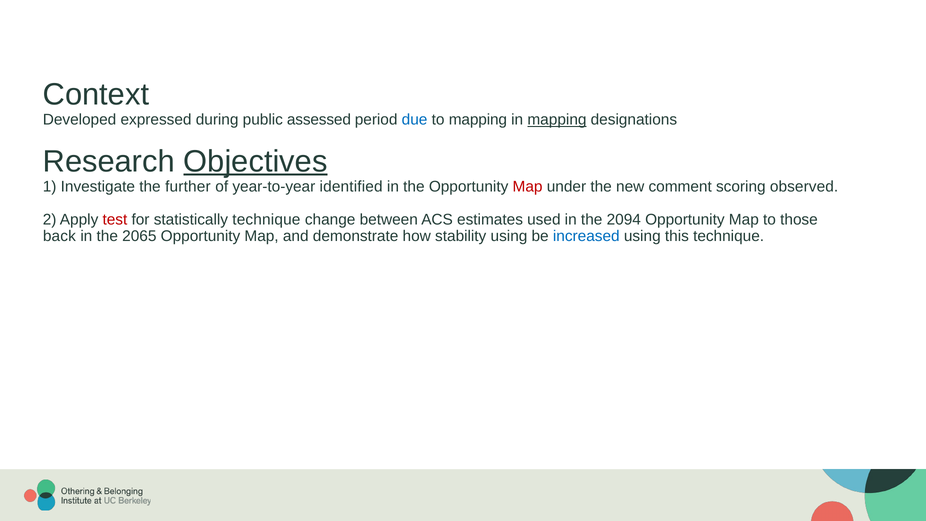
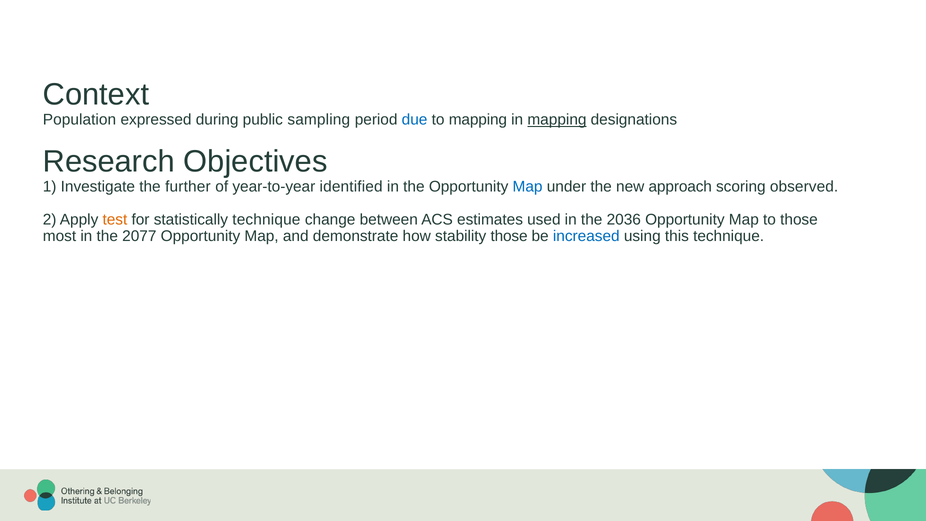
Developed: Developed -> Population (80, 120)
assessed: assessed -> sampling (319, 120)
Objectives underline: present -> none (255, 161)
Map colour: red -> blue (528, 186)
comment: comment -> approach (680, 186)
test colour: red -> orange (115, 220)
2094: 2094 -> 2036 (624, 220)
back: back -> most (59, 236)
2065: 2065 -> 2077 (139, 236)
stability using: using -> those (509, 236)
